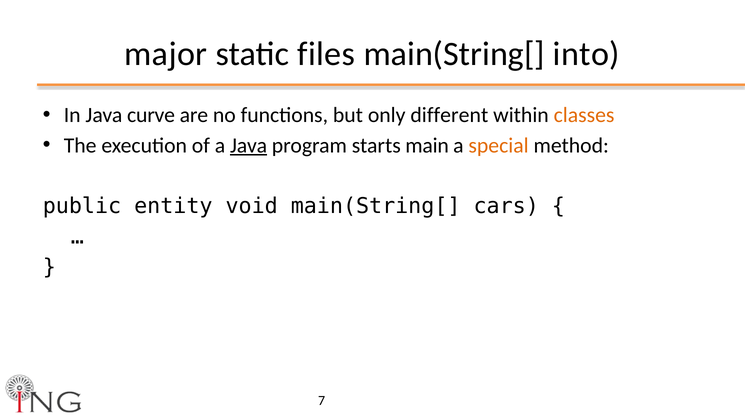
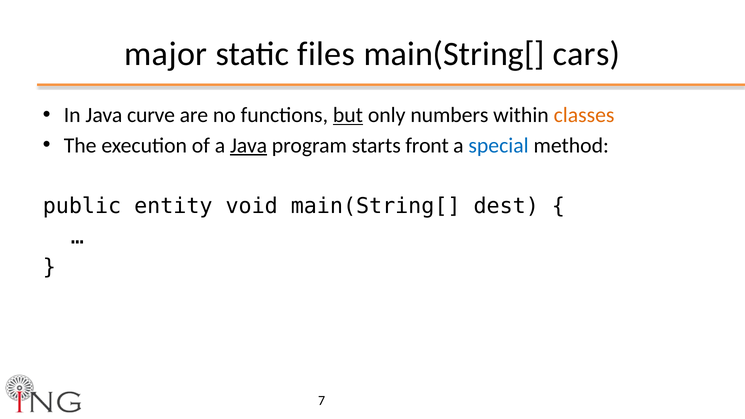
into: into -> cars (586, 54)
but underline: none -> present (348, 115)
different: different -> numbers (449, 115)
main: main -> front (427, 145)
special colour: orange -> blue (499, 145)
cars: cars -> dest (506, 206)
